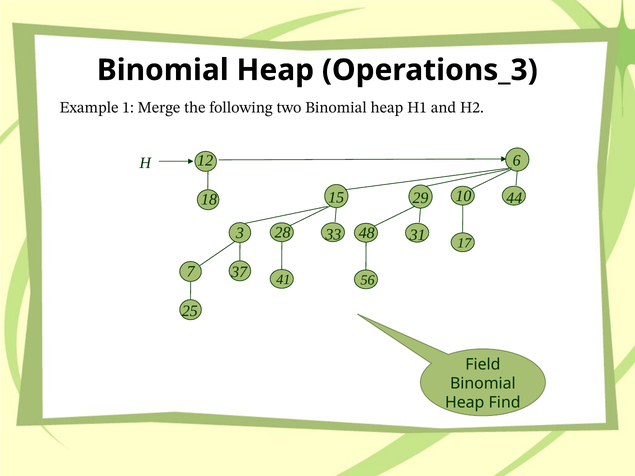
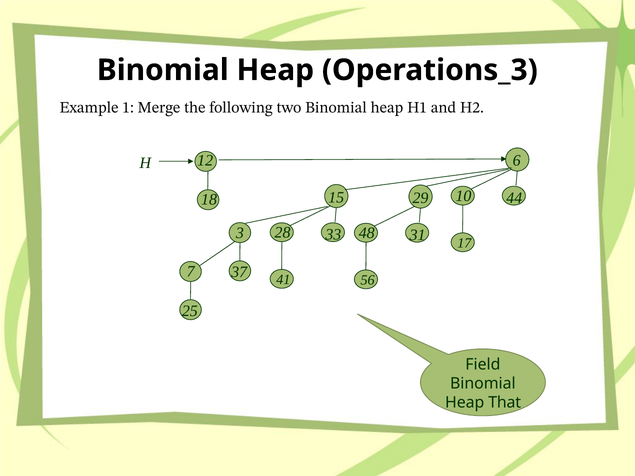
Find: Find -> That (505, 403)
